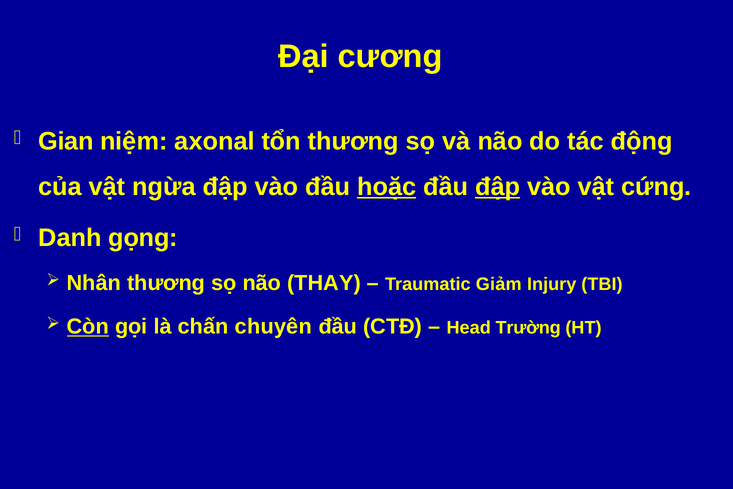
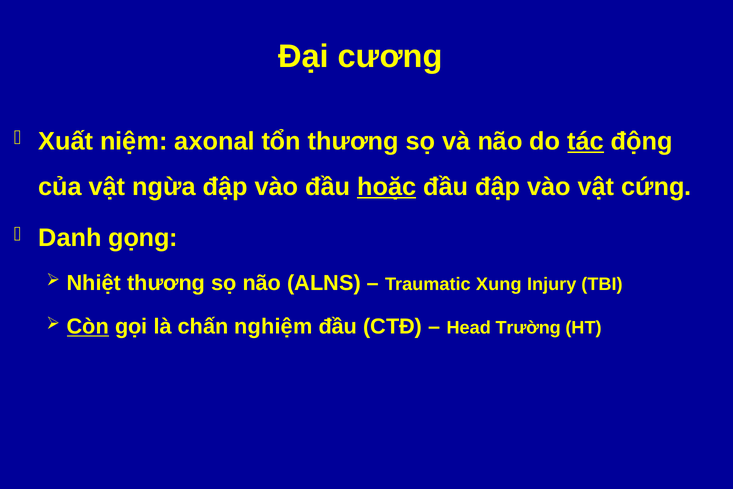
Gian: Gian -> Xuất (66, 141)
tác underline: none -> present (586, 141)
đập underline: present -> none (498, 187)
Nhân: Nhân -> Nhiệt (94, 283)
THAY: THAY -> ALNS (324, 283)
Giảm: Giảm -> Xung (499, 284)
chuyên: chuyên -> nghiệm (273, 326)
